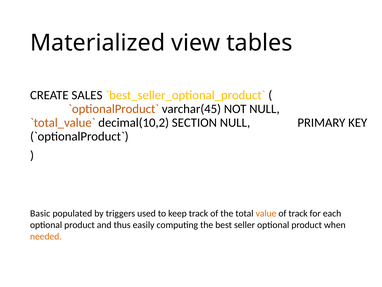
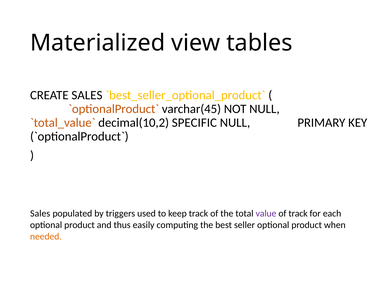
SECTION: SECTION -> SPECIFIC (194, 122)
Basic: Basic -> Sales (40, 213)
value colour: orange -> purple (266, 213)
